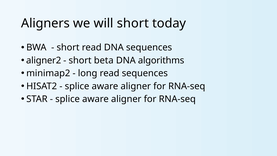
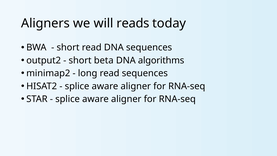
will short: short -> reads (133, 23)
aligner2: aligner2 -> output2 (44, 60)
